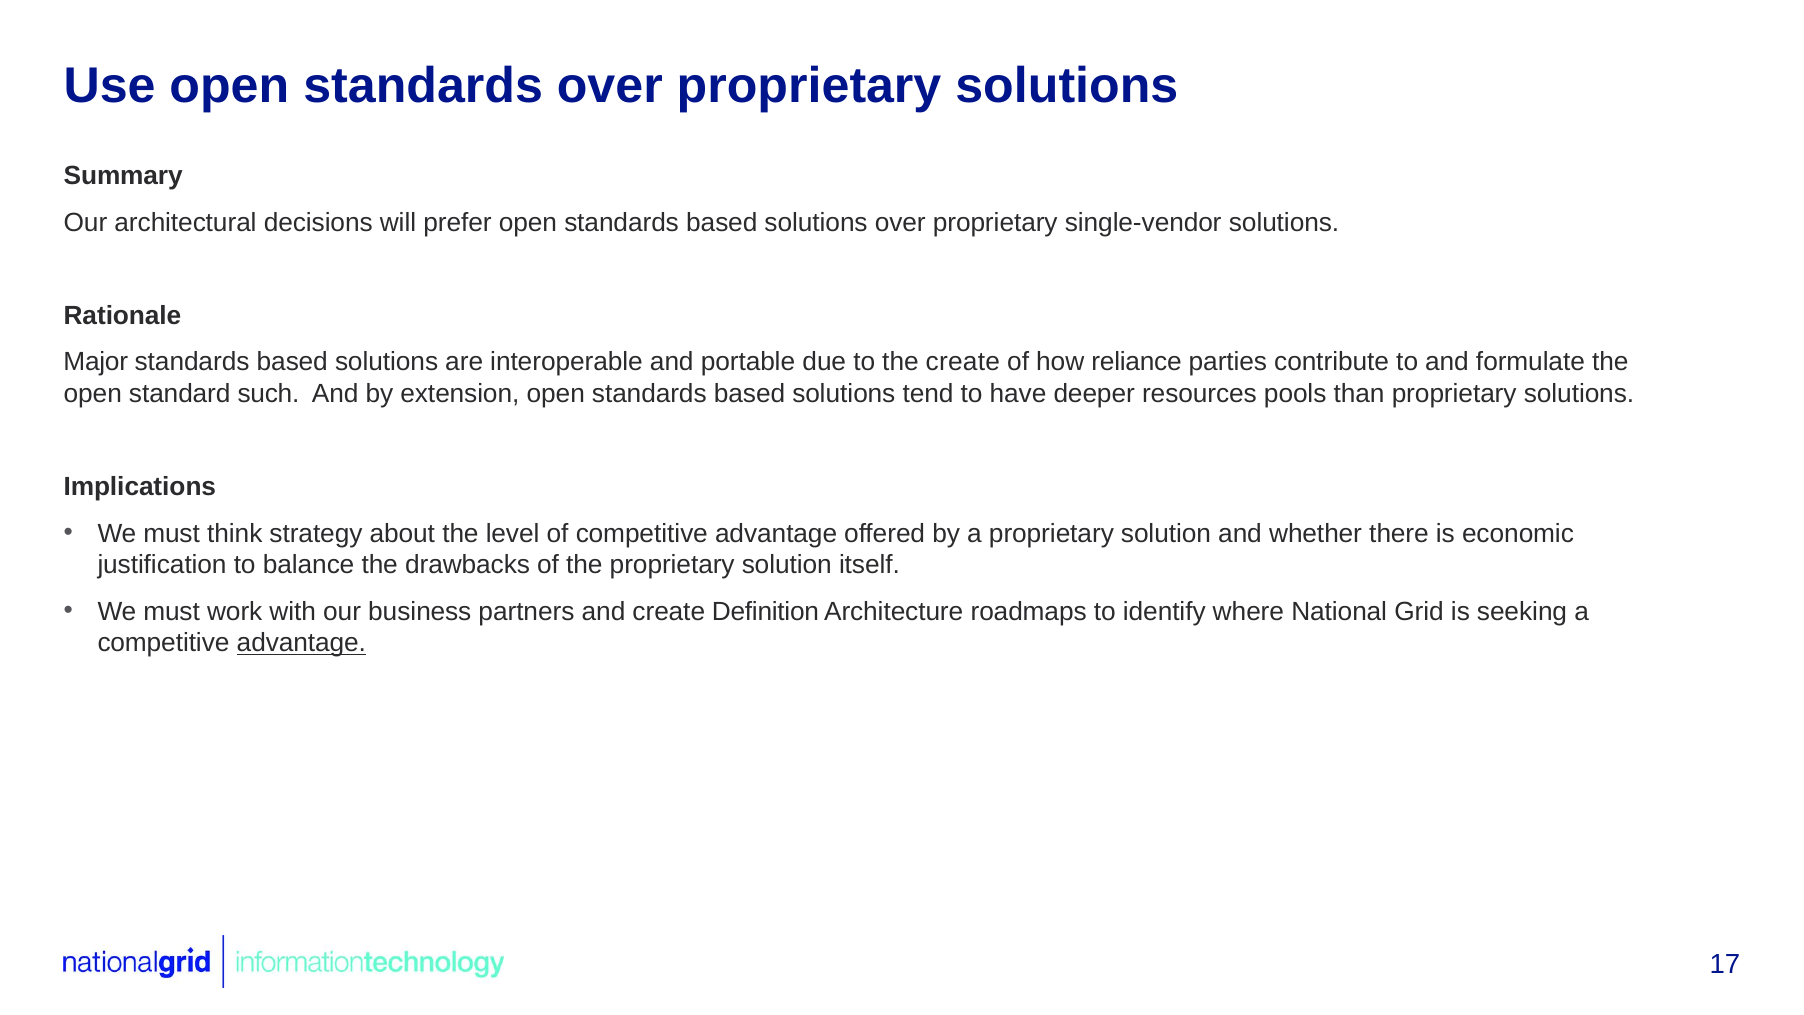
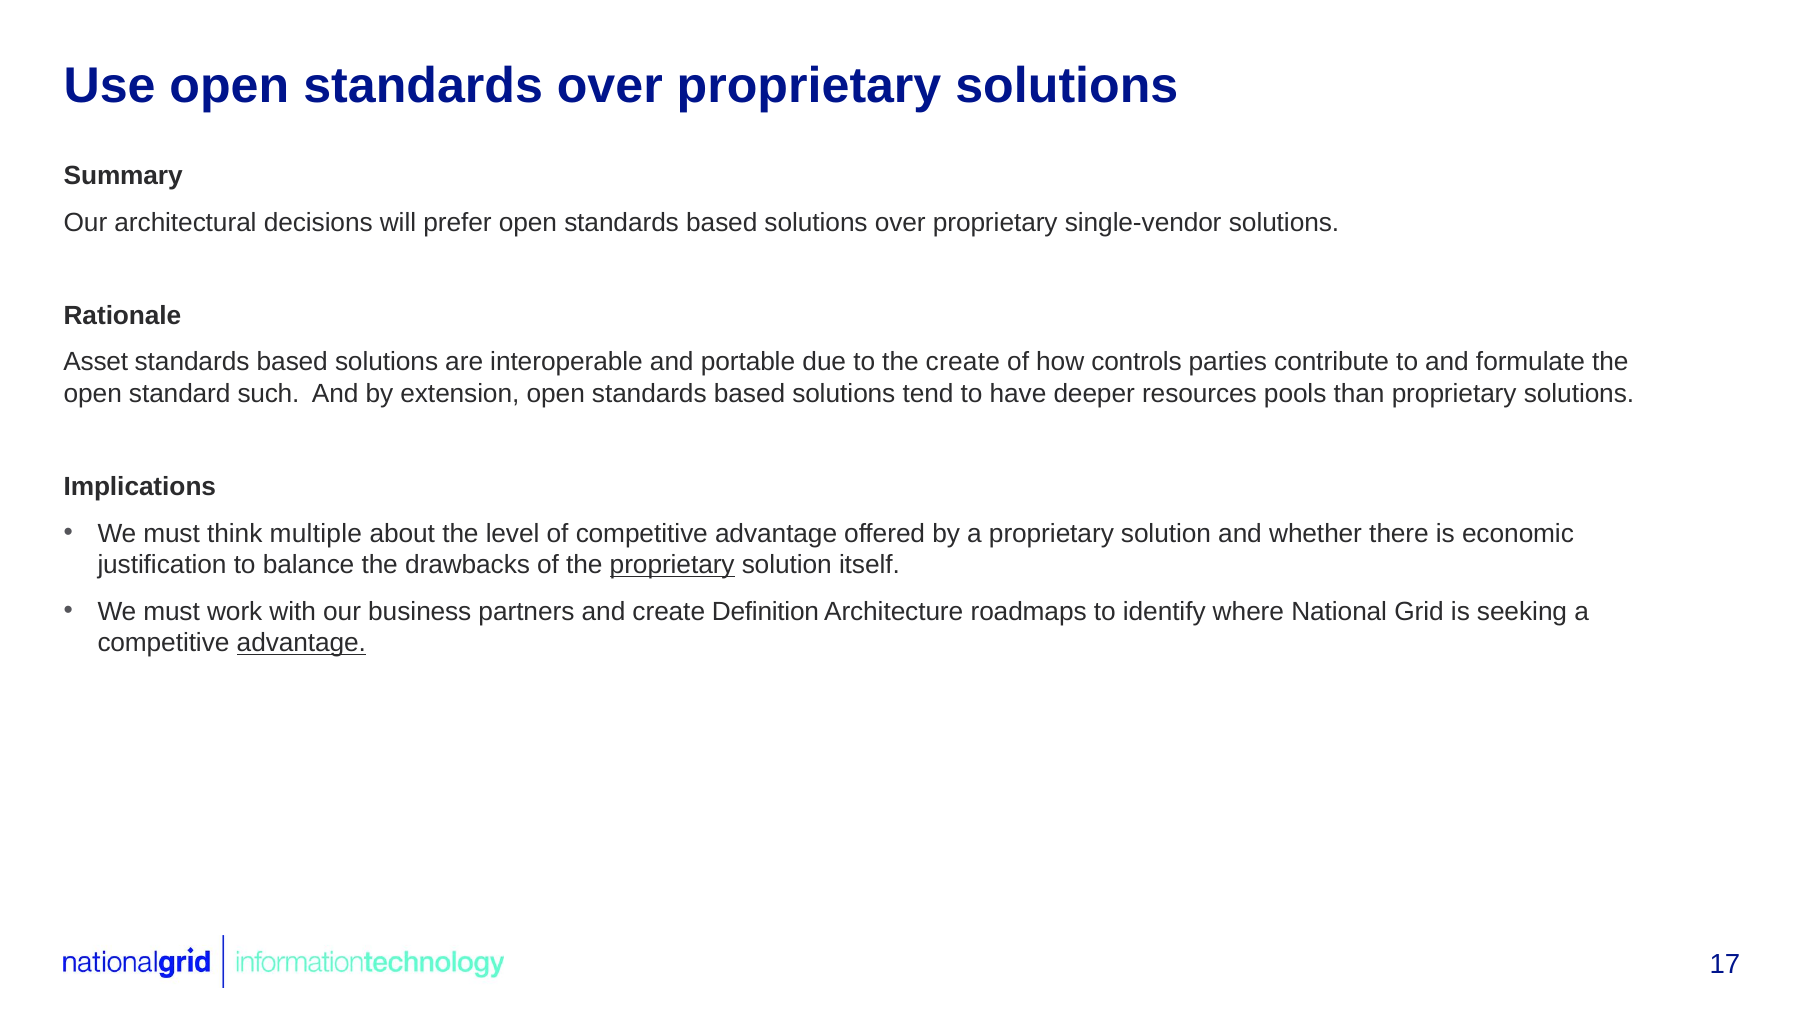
Major: Major -> Asset (96, 362)
reliance: reliance -> controls (1137, 362)
strategy: strategy -> multiple (316, 533)
proprietary underline: none -> present (672, 565)
